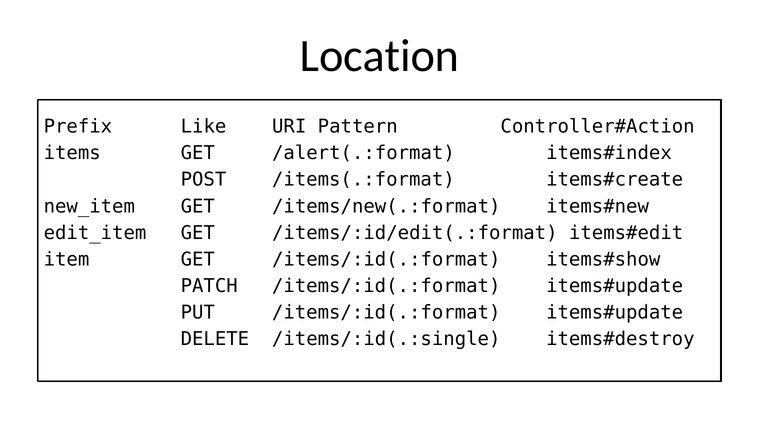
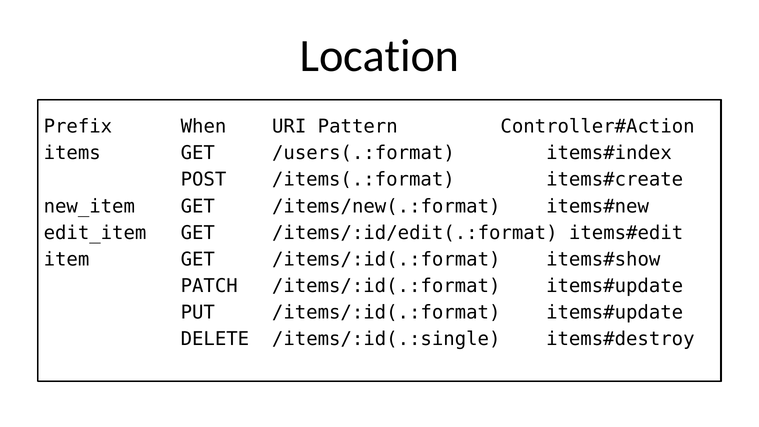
Like: Like -> When (203, 127)
/alert(.:format: /alert(.:format -> /users(.:format (363, 153)
